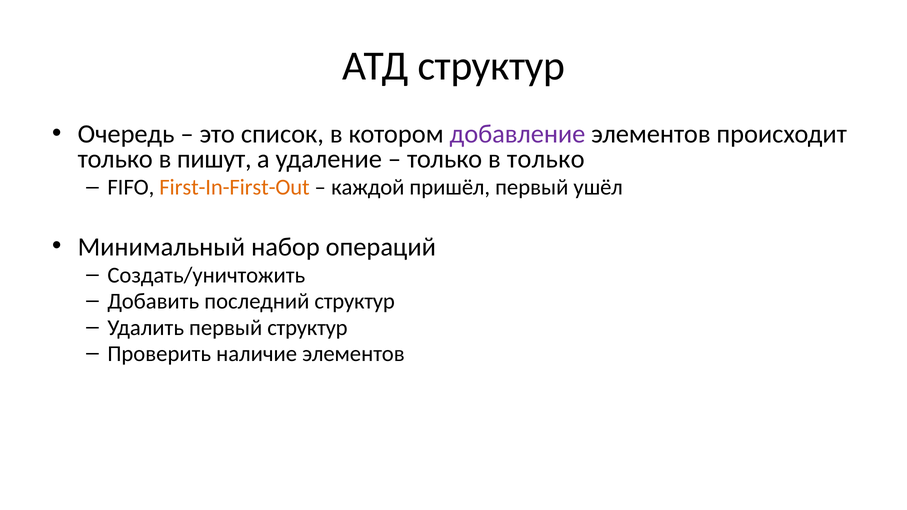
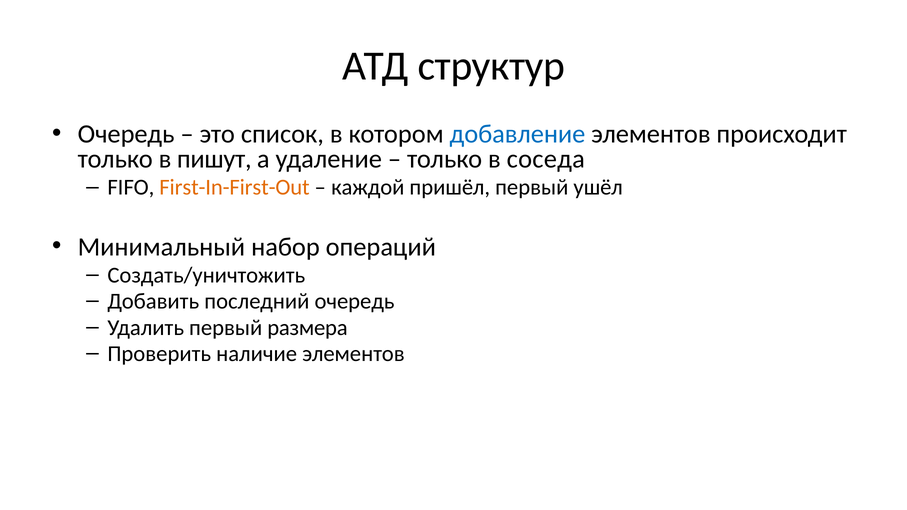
добавление colour: purple -> blue (517, 134)
в только: только -> соседа (546, 159)
последний структур: структур -> очередь (355, 301)
первый структур: структур -> размера (307, 328)
